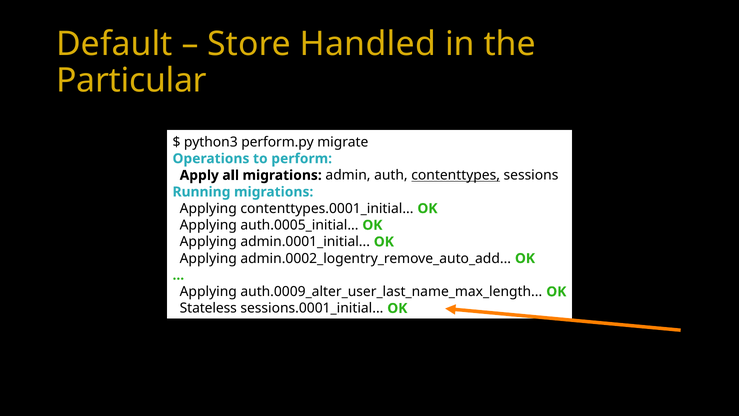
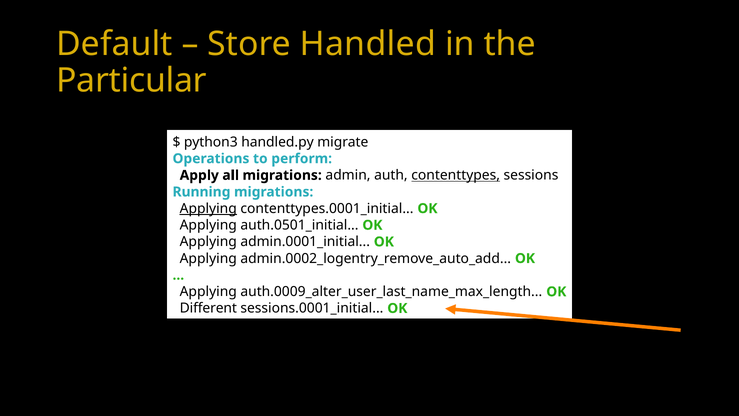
perform.py: perform.py -> handled.py (278, 142)
Applying underline: none -> present (208, 208)
auth.0005_initial: auth.0005_initial -> auth.0501_initial (299, 225)
Stateless: Stateless -> Different (208, 308)
